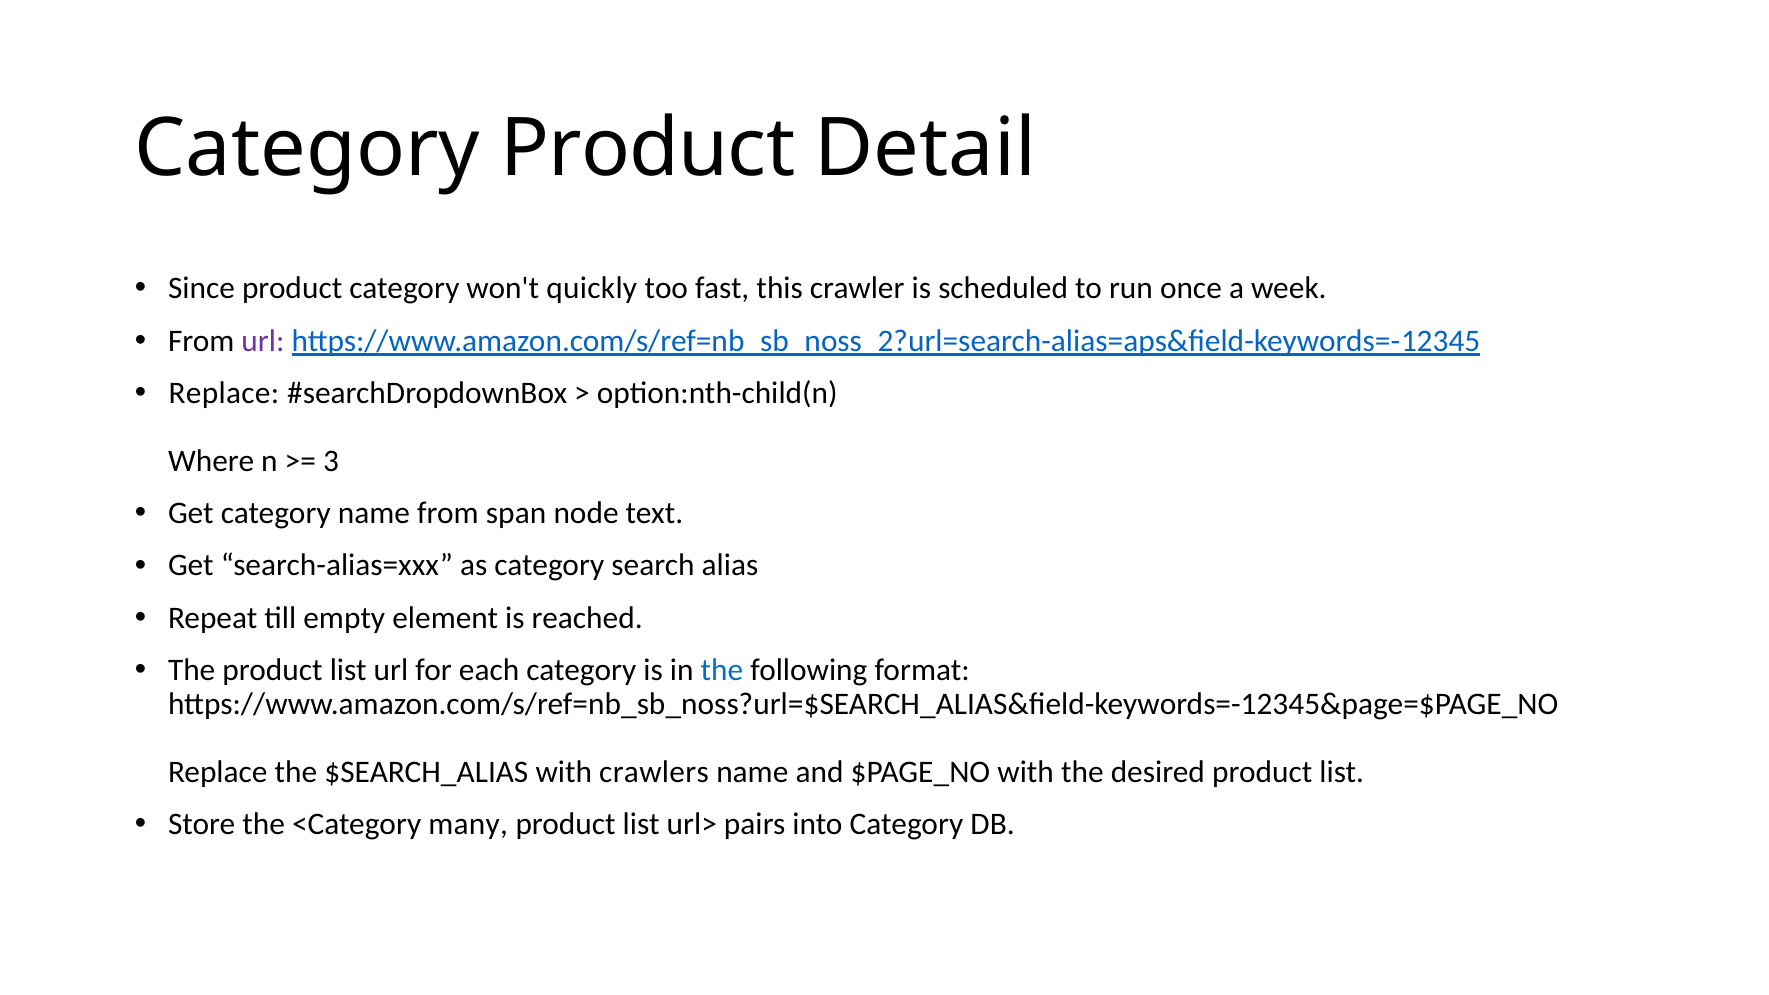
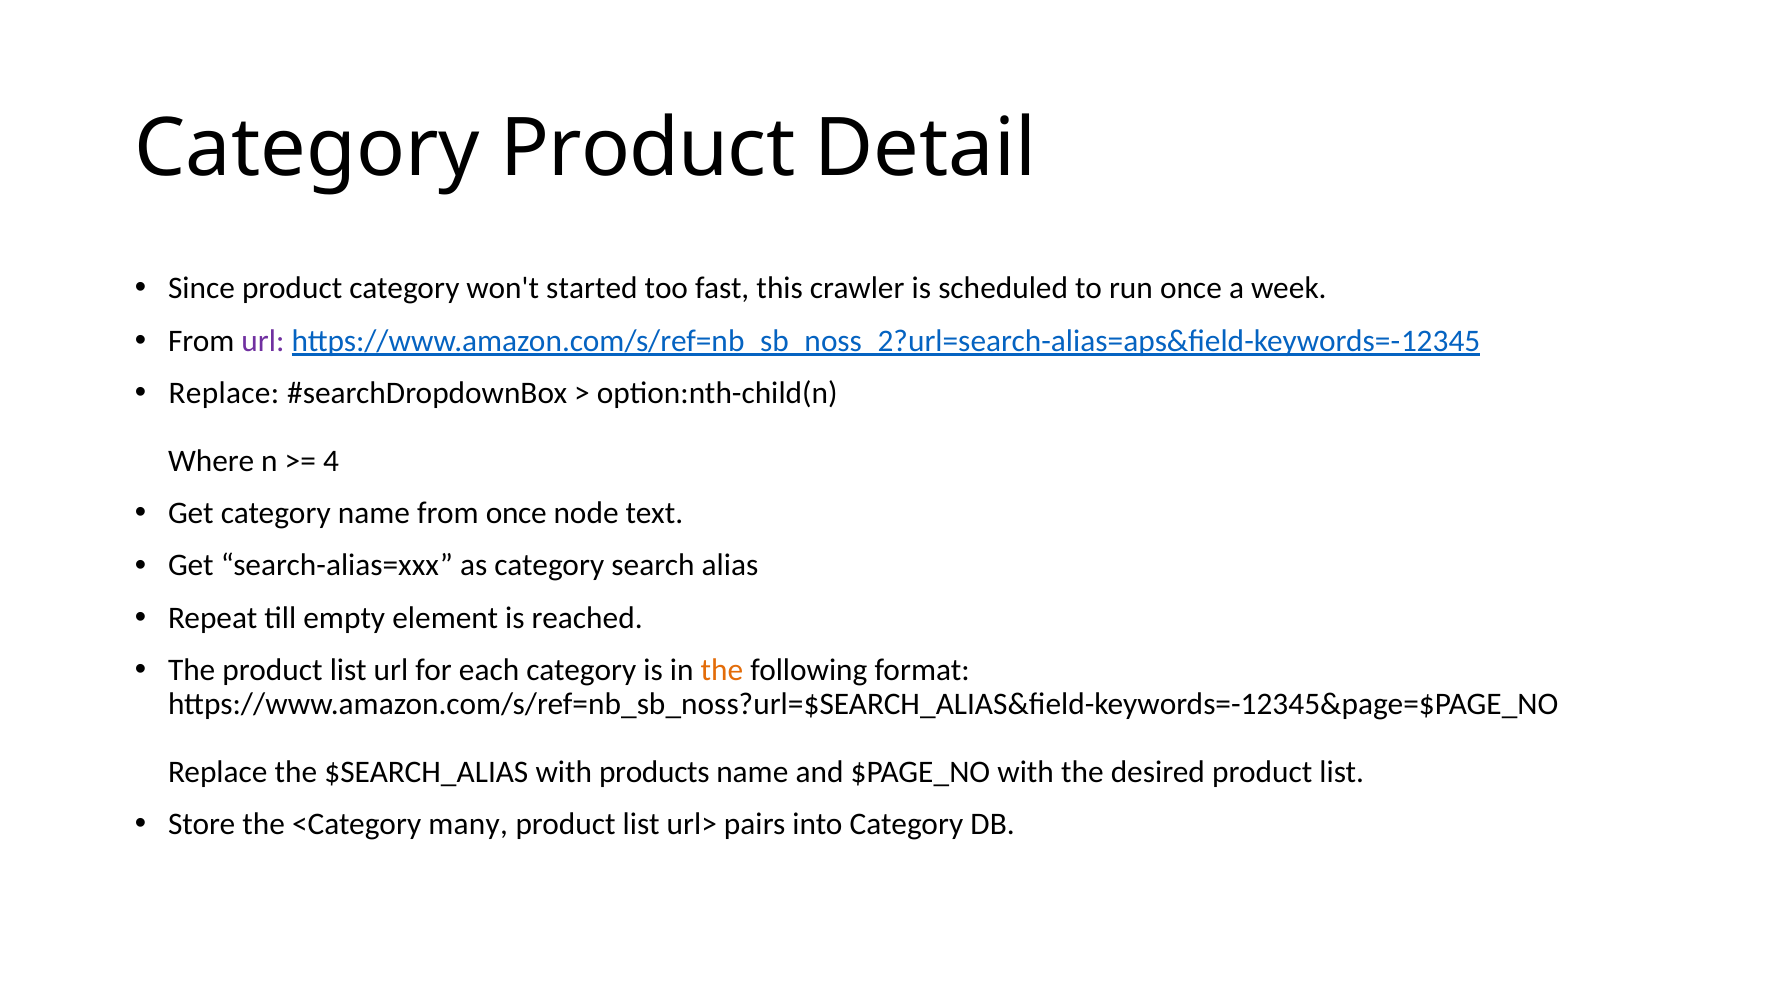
quickly: quickly -> started (592, 288)
3: 3 -> 4 (331, 461)
from span: span -> once (516, 513)
the colour: blue -> orange (722, 670)
crawlers: crawlers -> products (654, 772)
